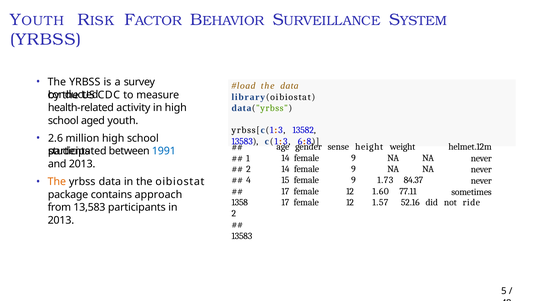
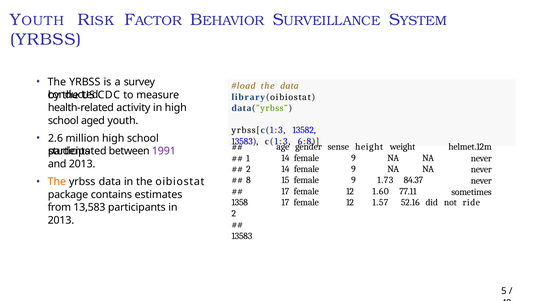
1991 colour: blue -> purple (164, 151)
4: 4 -> 8 (248, 180)
approach: approach -> estimates (159, 195)
